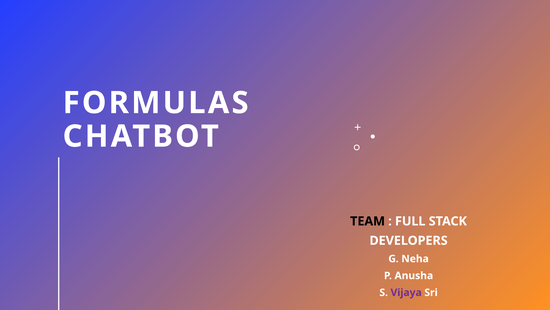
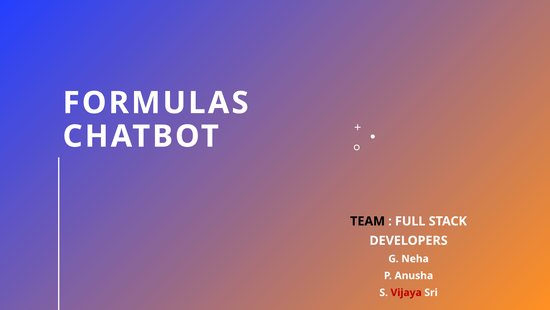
Vijaya colour: purple -> red (406, 292)
